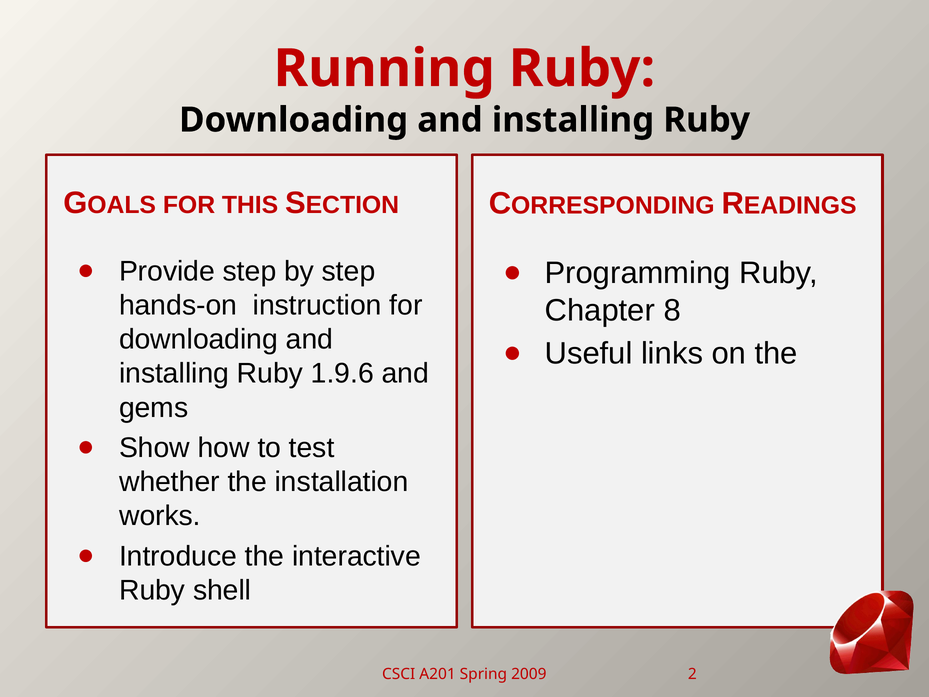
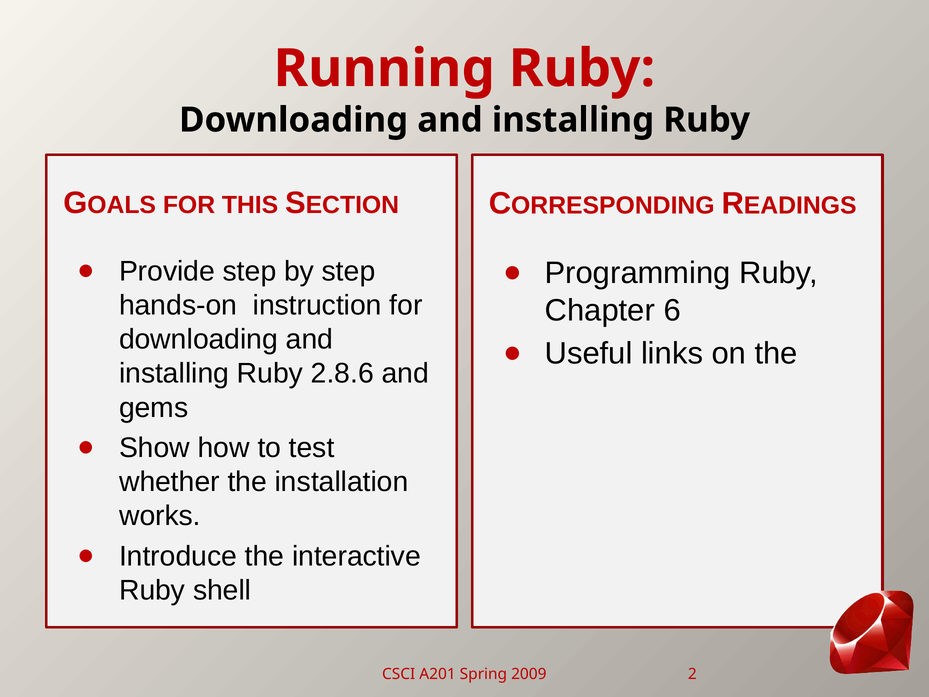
8: 8 -> 6 (672, 310)
1.9.6: 1.9.6 -> 2.8.6 (342, 373)
